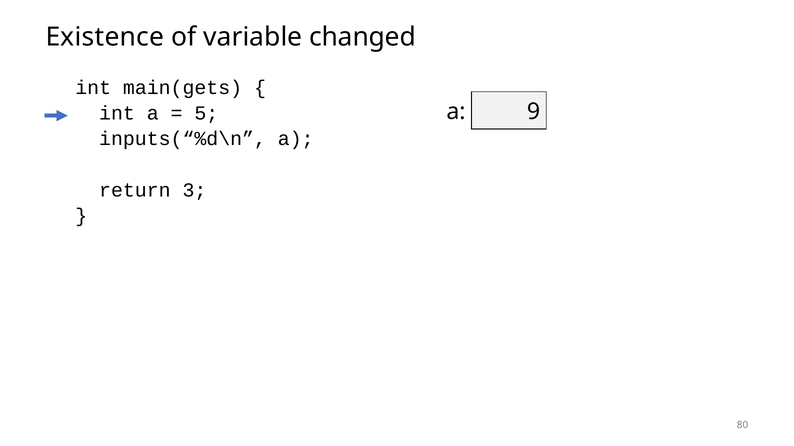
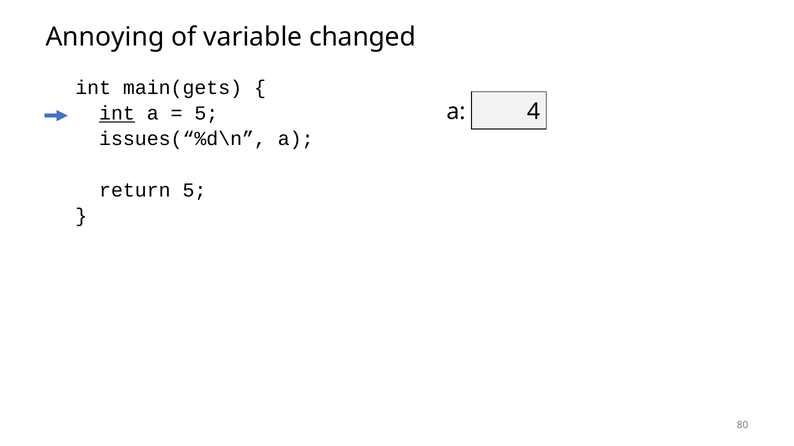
Existence: Existence -> Annoying (105, 37)
9: 9 -> 4 (534, 112)
int underline: none -> present (117, 114)
inputs(“%d\n: inputs(“%d\n -> issues(“%d\n (183, 139)
return 3: 3 -> 5 (194, 190)
